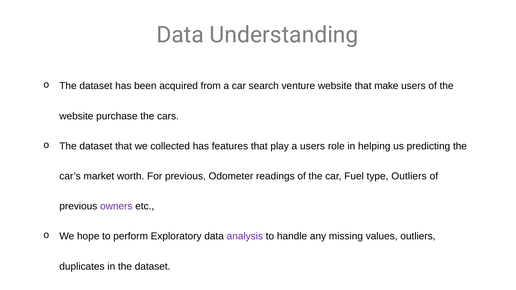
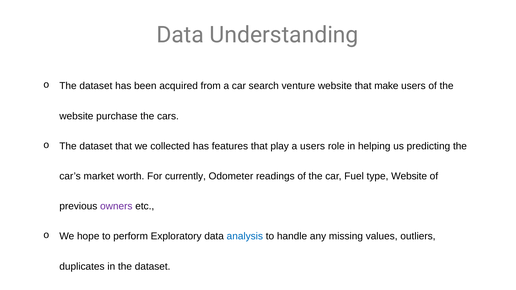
For previous: previous -> currently (185, 176)
type Outliers: Outliers -> Website (409, 176)
analysis colour: purple -> blue (245, 237)
